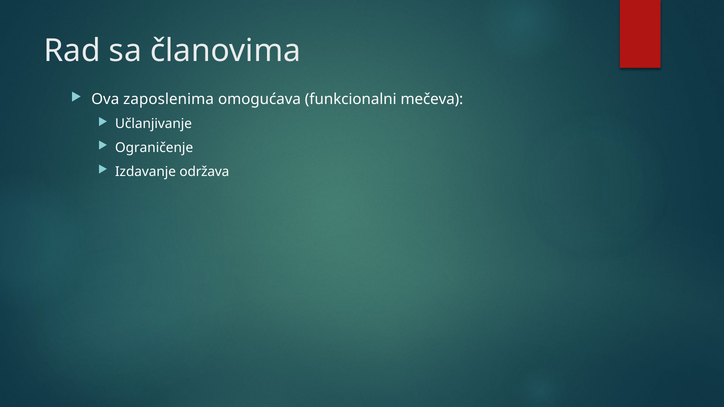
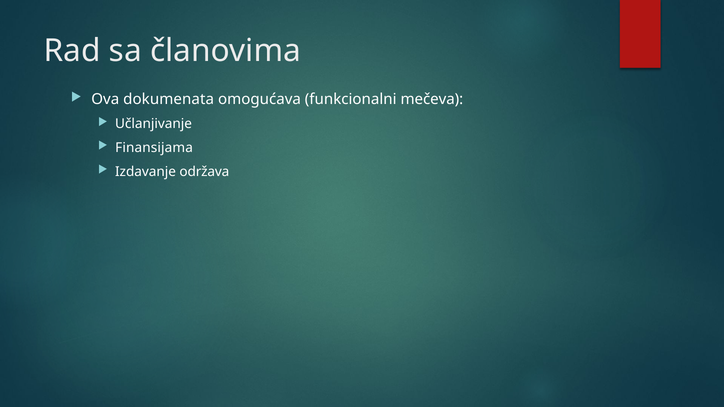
zaposlenima: zaposlenima -> dokumenata (169, 99)
Ograničenje: Ograničenje -> Finansijama (154, 148)
